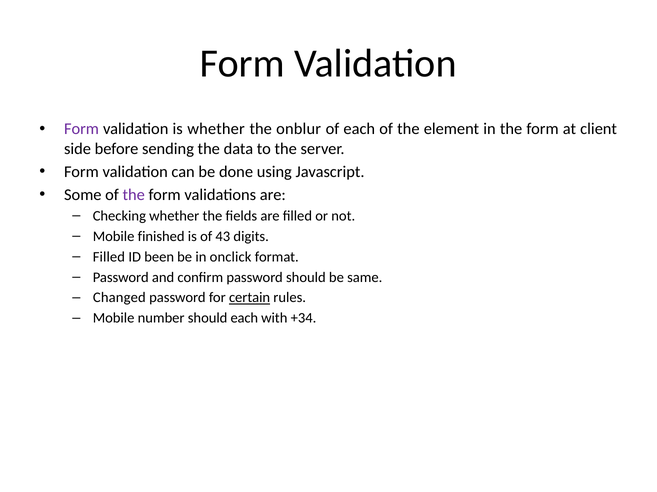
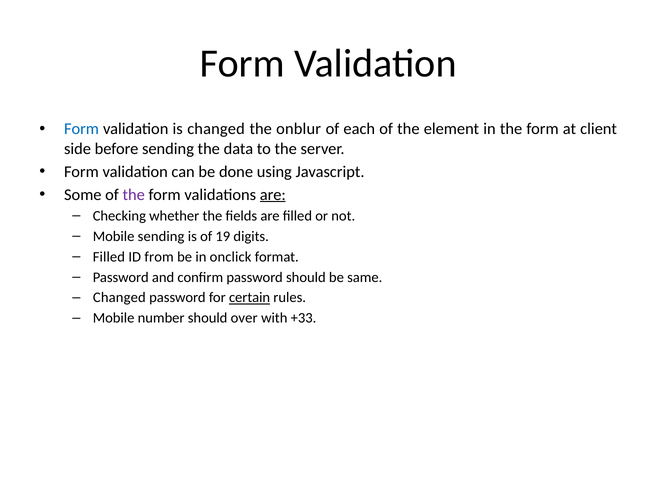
Form colour: purple -> blue (81, 129)
is whether: whether -> changed (216, 129)
are underline: none -> present (273, 195)
Mobile finished: finished -> sending (161, 237)
43: 43 -> 19 (223, 237)
been: been -> from (159, 257)
should each: each -> over (244, 319)
+34: +34 -> +33 (304, 319)
